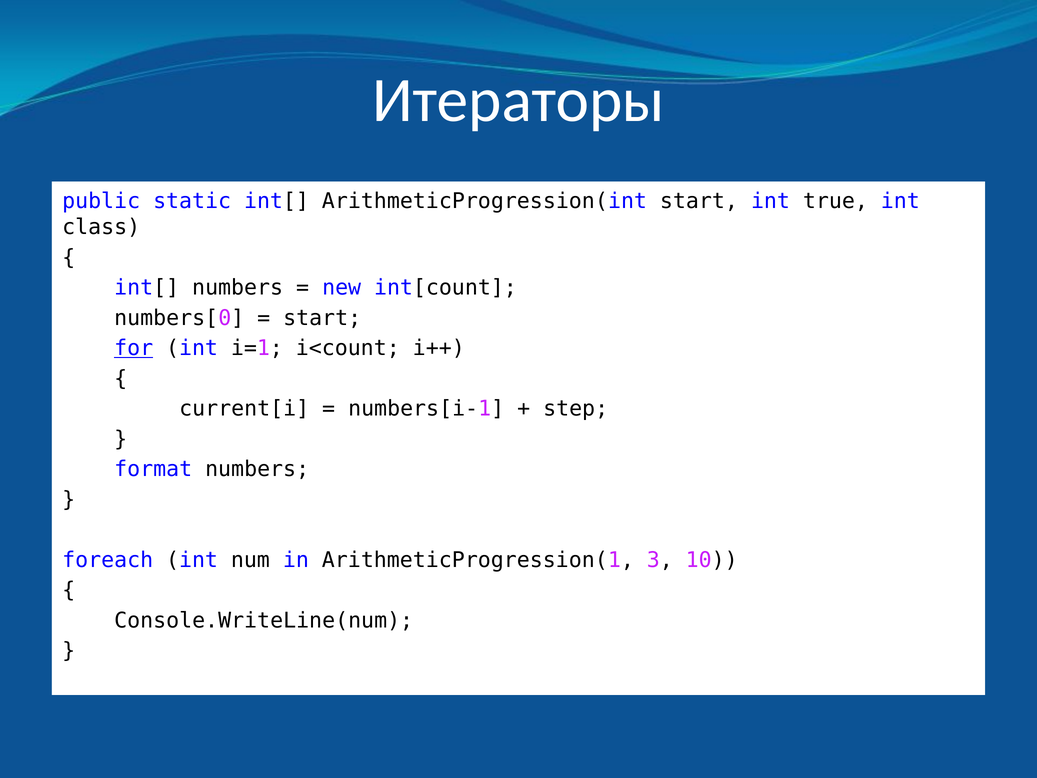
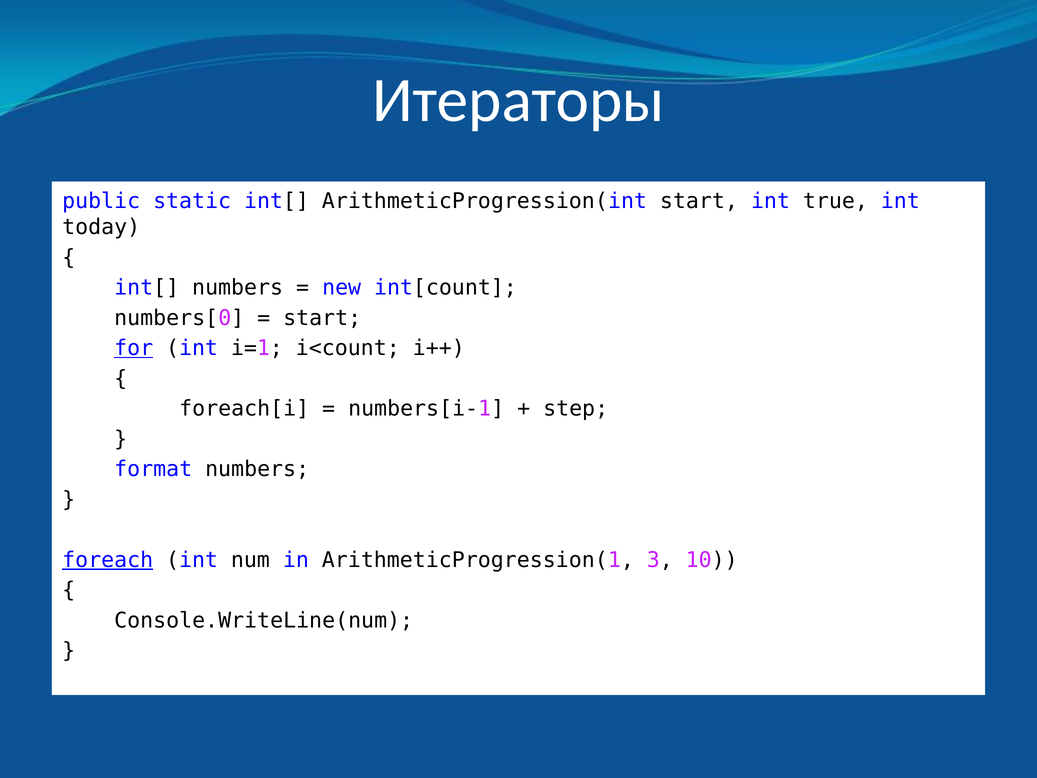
class: class -> today (101, 227)
current[i: current[i -> foreach[i (244, 409)
foreach underline: none -> present (108, 560)
